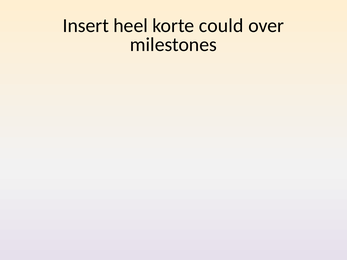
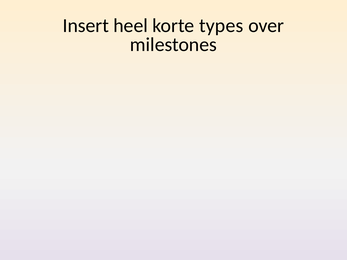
could: could -> types (221, 26)
